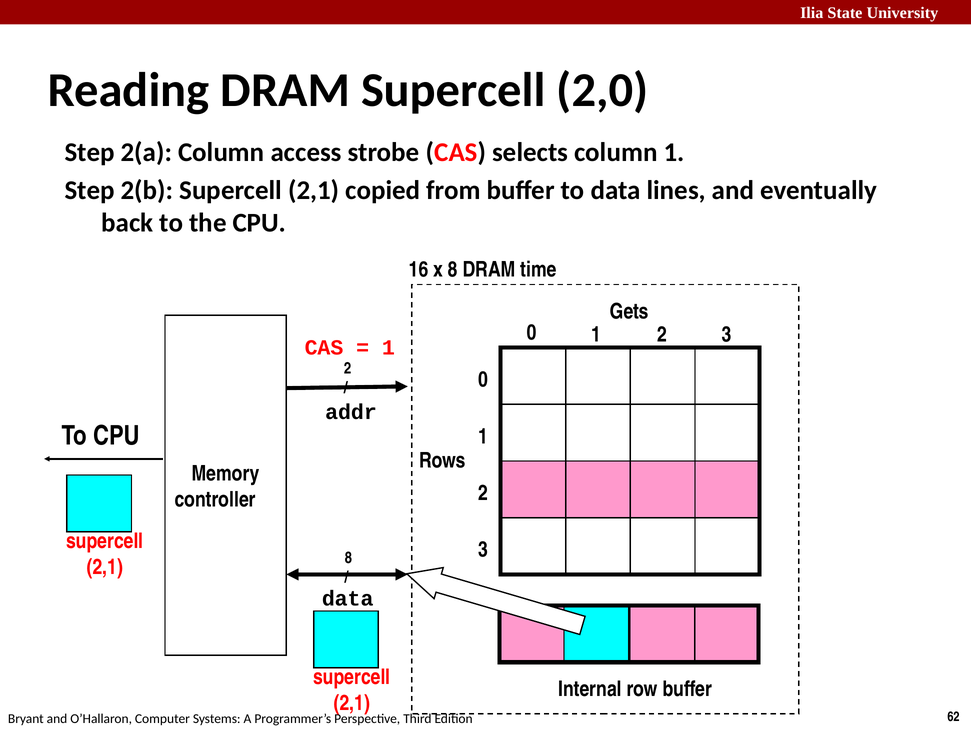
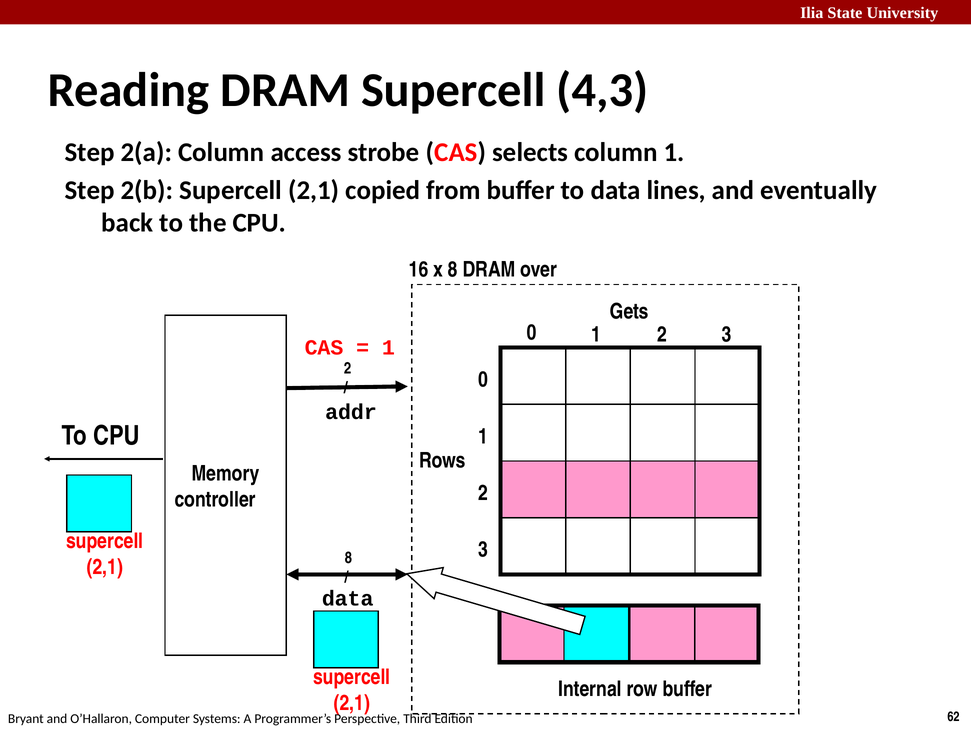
2,0: 2,0 -> 4,3 (602, 90)
time: time -> over (539, 269)
